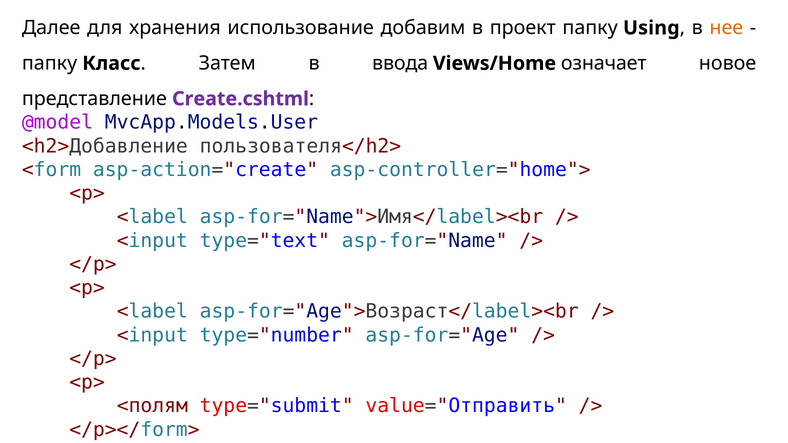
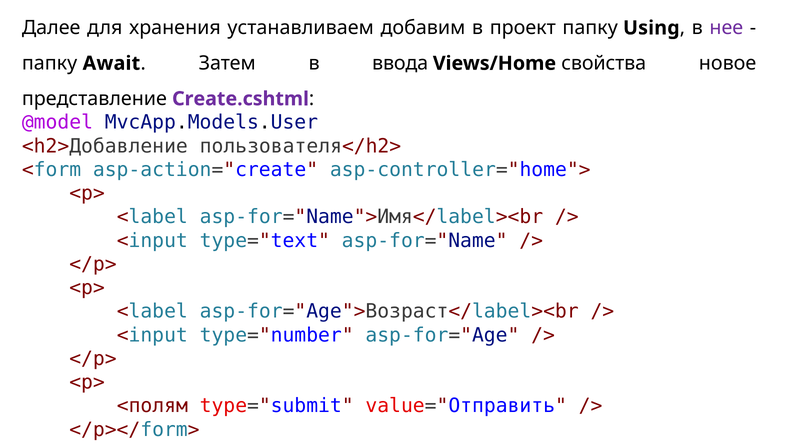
использование: использование -> устанавливаем (301, 28)
нее colour: orange -> purple (726, 28)
Класс: Класс -> Await (111, 63)
означает: означает -> свойства (604, 63)
